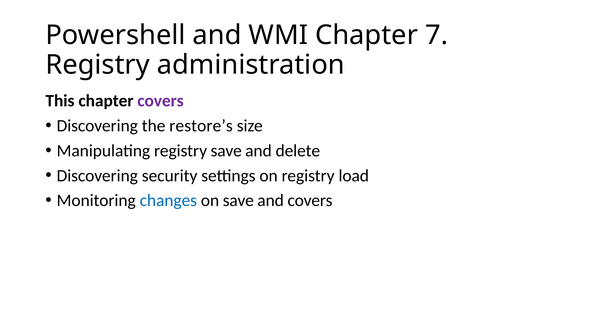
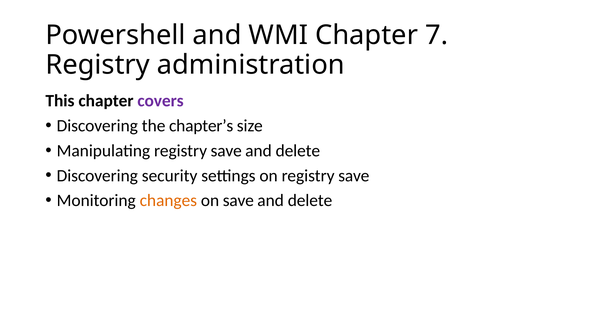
restore’s: restore’s -> chapter’s (201, 126)
on registry load: load -> save (354, 176)
changes colour: blue -> orange (168, 201)
covers: covers -> delete (310, 201)
